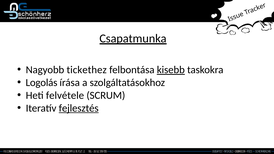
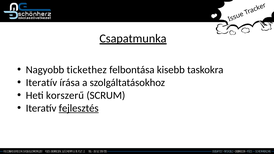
kisebb underline: present -> none (171, 70)
Logolás: Logolás -> Iteratív (41, 83)
felvétele: felvétele -> korszerű (65, 95)
